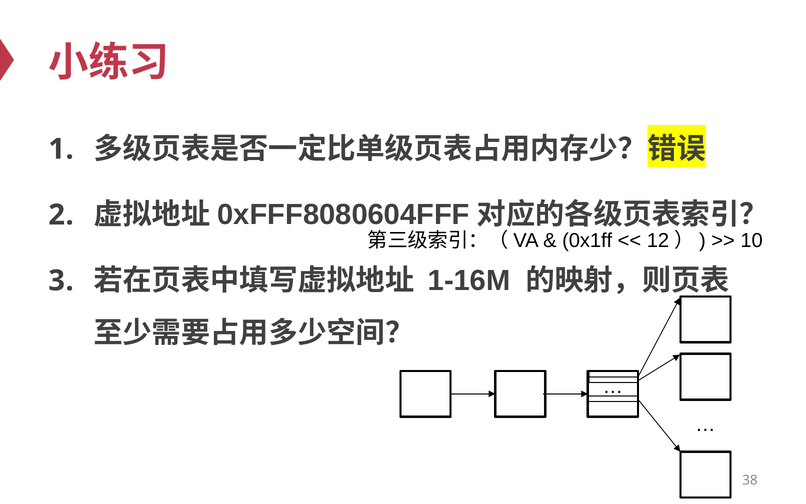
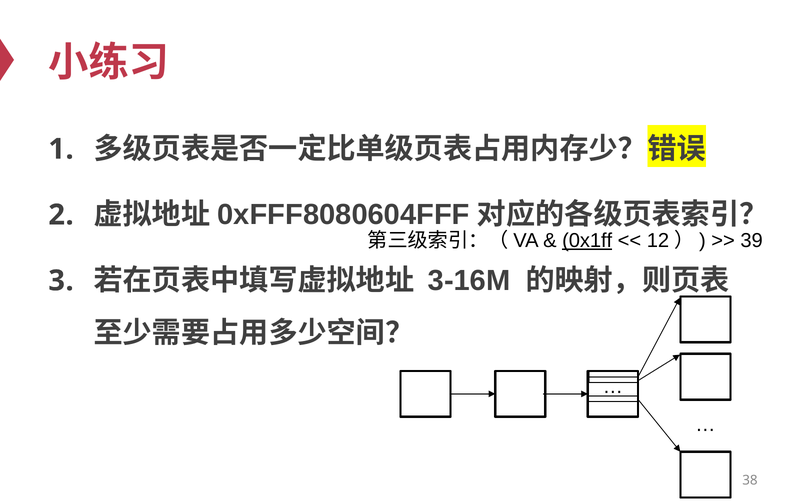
0x1ff underline: none -> present (587, 241)
10: 10 -> 39 (752, 241)
1-16M: 1-16M -> 3-16M (469, 281)
